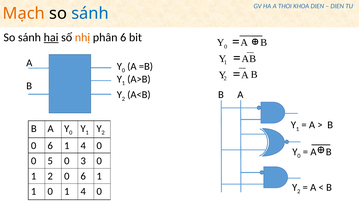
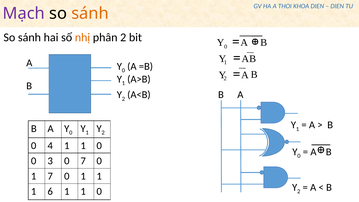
Mạch colour: orange -> purple (24, 13)
sánh colour: blue -> orange (90, 13)
hai underline: present -> none (51, 37)
phân 6: 6 -> 2 (123, 37)
6: 6 -> 4 (50, 146)
4: 4 -> 1 (83, 146)
5: 5 -> 3 (50, 161)
0 3: 3 -> 7 (83, 161)
1 2: 2 -> 7 (50, 176)
6: 6 -> 1 (83, 176)
1 0: 0 -> 6 (50, 191)
4: 4 -> 1 (83, 191)
